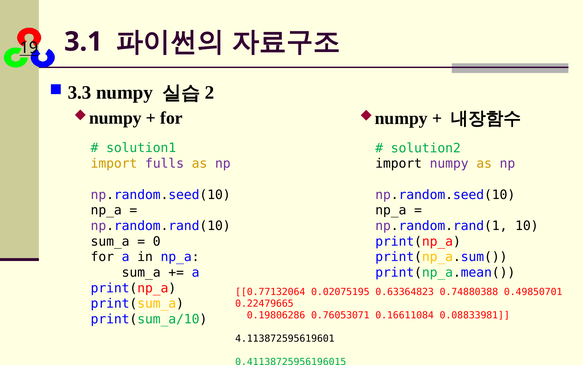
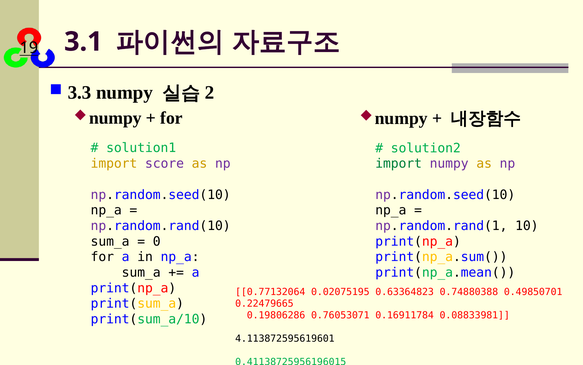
fulls: fulls -> score (165, 163)
import colour: black -> green (399, 163)
0.16611084: 0.16611084 -> 0.16911784 (405, 315)
